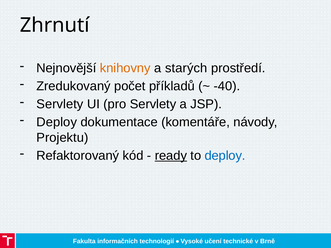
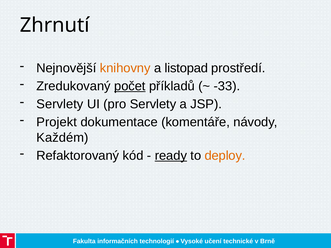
starých: starých -> listopad (186, 68)
počet underline: none -> present (130, 86)
-40: -40 -> -33 (227, 86)
Deploy: Deploy -> Projekt (57, 122)
Projektu: Projektu -> Každém (62, 138)
deploy colour: blue -> orange (225, 156)
